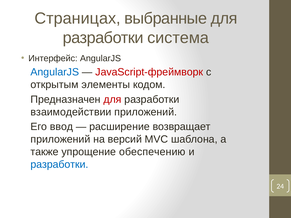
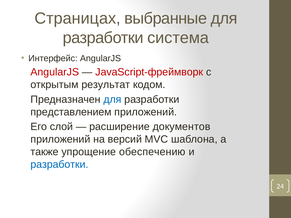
AngularJS colour: blue -> red (55, 72)
элементы: элементы -> результат (106, 85)
для colour: red -> blue (112, 99)
взаимодействии: взаимодействии -> представлением (71, 112)
ввод: ввод -> слой (61, 127)
возвращает: возвращает -> документов (182, 127)
